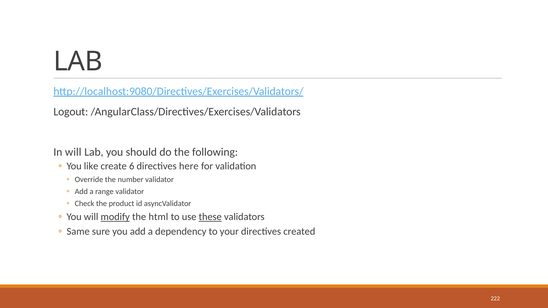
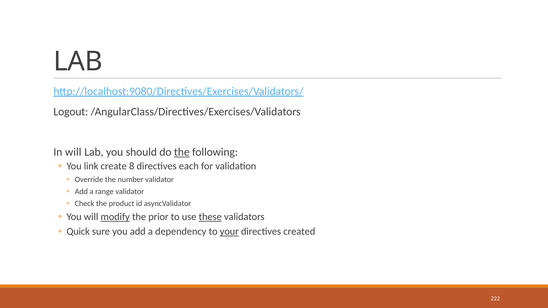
the underline: none -> present (182, 152)
like: like -> link (91, 166)
6: 6 -> 8 (132, 166)
here: here -> each (189, 166)
html: html -> prior (158, 217)
Same: Same -> Quick (78, 232)
your underline: none -> present (229, 232)
